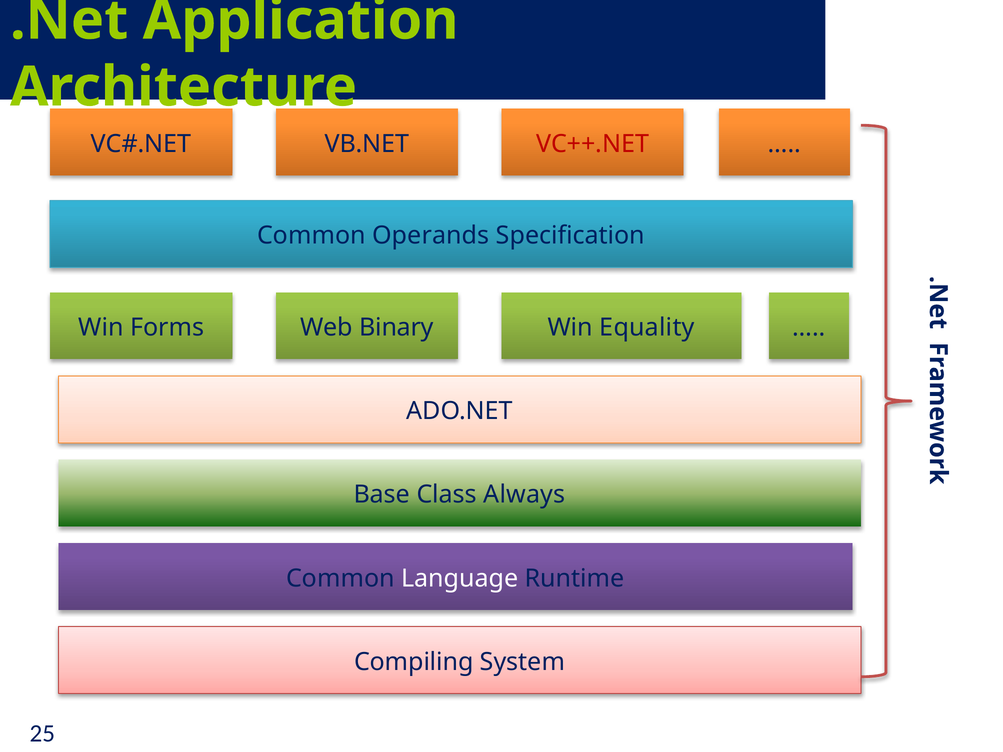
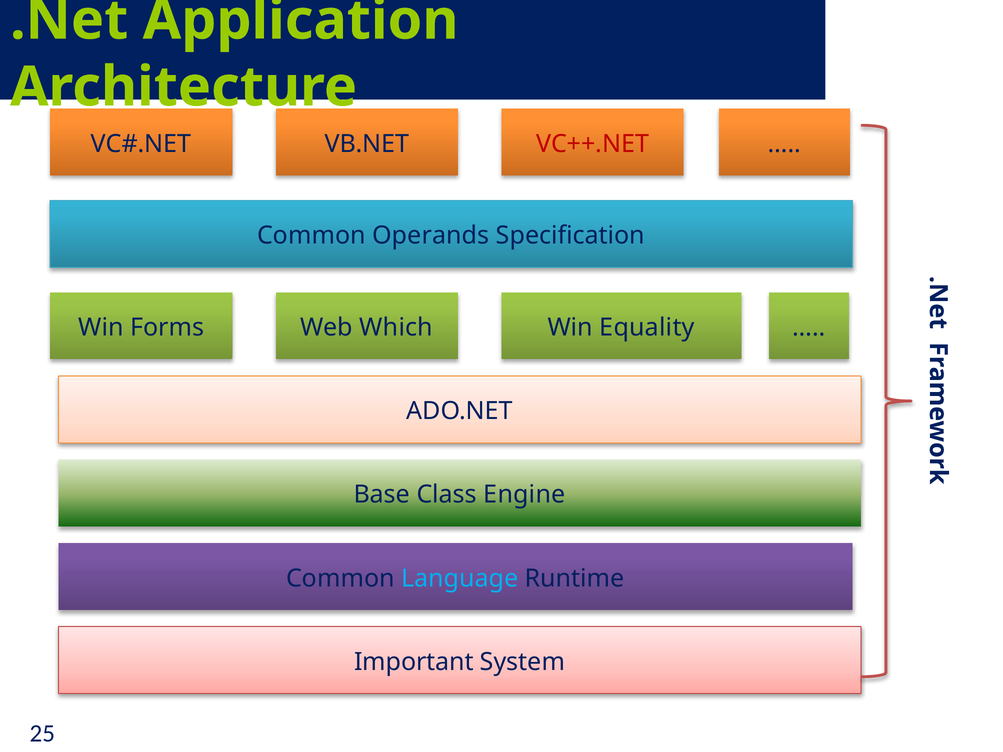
Binary: Binary -> Which (396, 328)
Always: Always -> Engine (524, 495)
Language colour: white -> light blue (460, 578)
Compiling: Compiling -> Important (414, 662)
